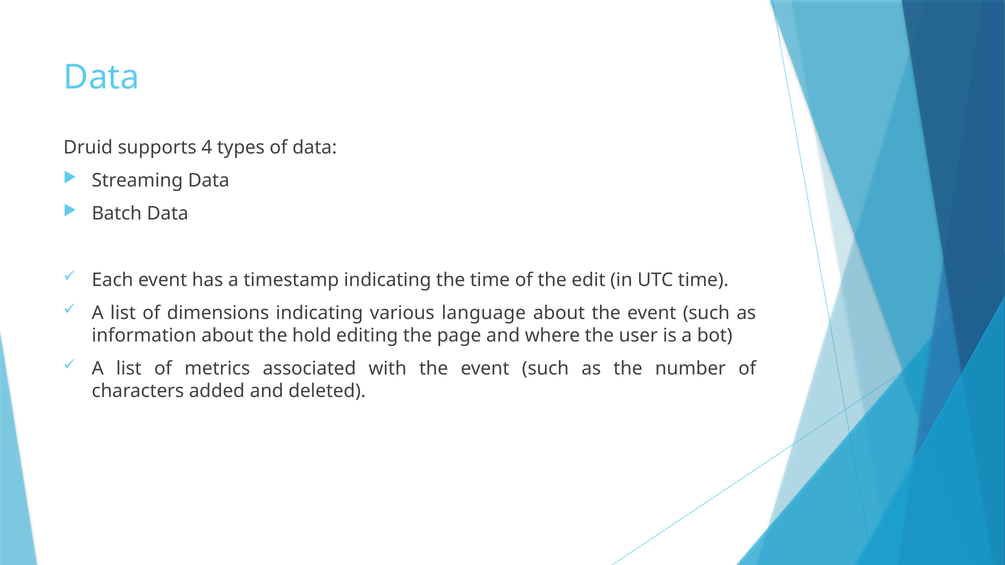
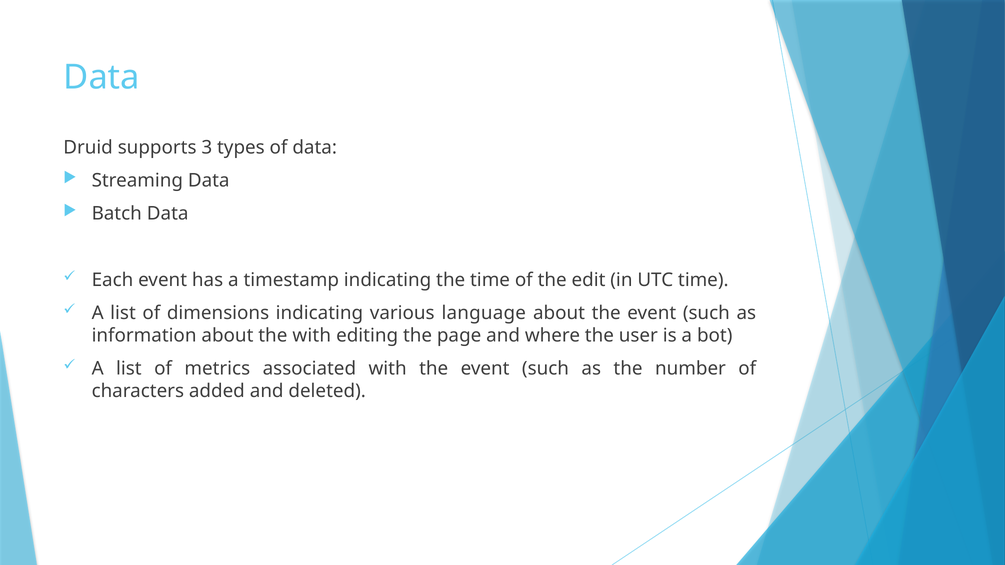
4: 4 -> 3 (207, 148)
the hold: hold -> with (312, 336)
